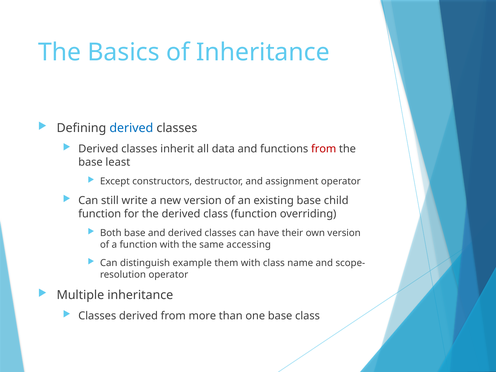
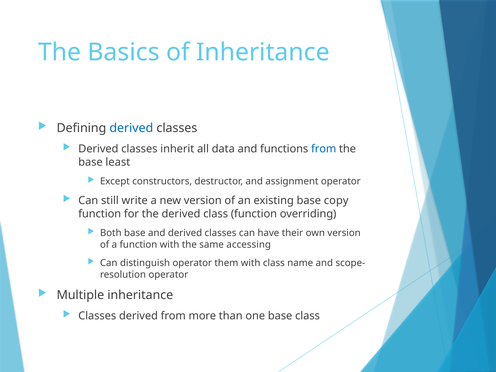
from colour: red -> blue (324, 149)
child: child -> copy (336, 201)
distinguish example: example -> operator (192, 263)
